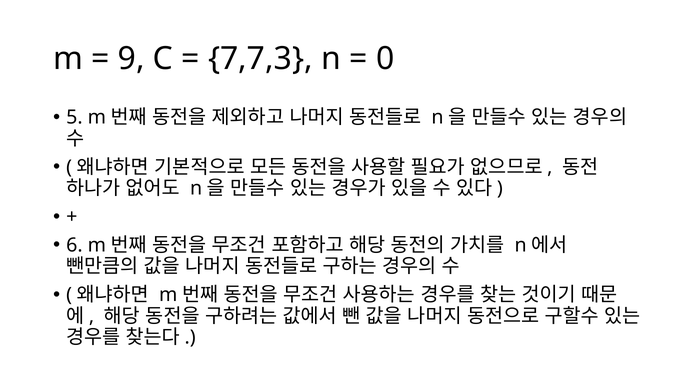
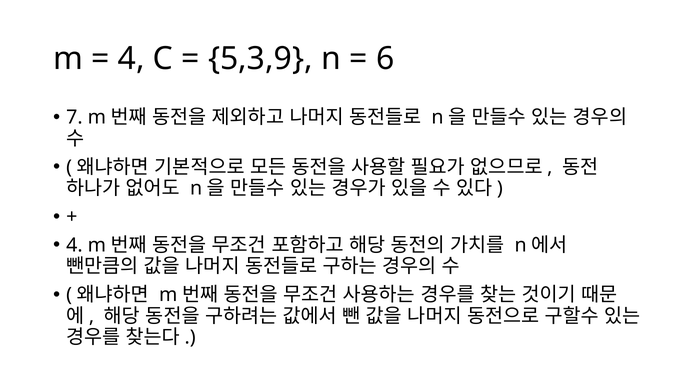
9: 9 -> 4 (131, 59)
7,7,3: 7,7,3 -> 5,3,9 (260, 59)
0: 0 -> 6 (385, 59)
5: 5 -> 7 (74, 117)
6: 6 -> 4 (74, 245)
